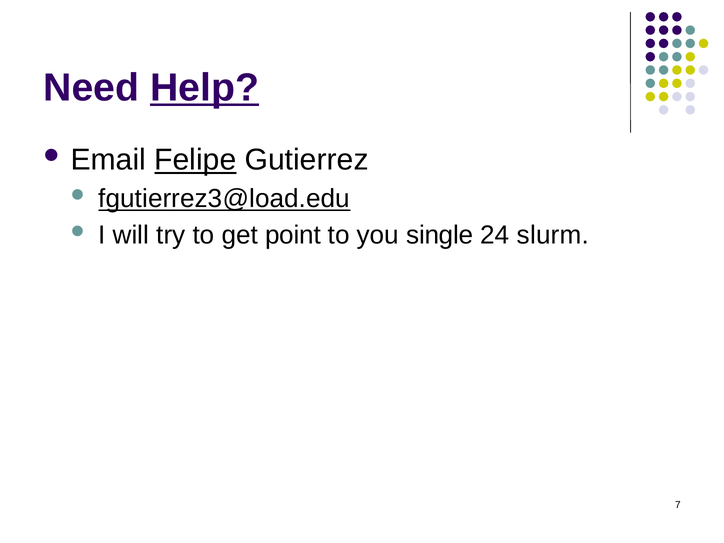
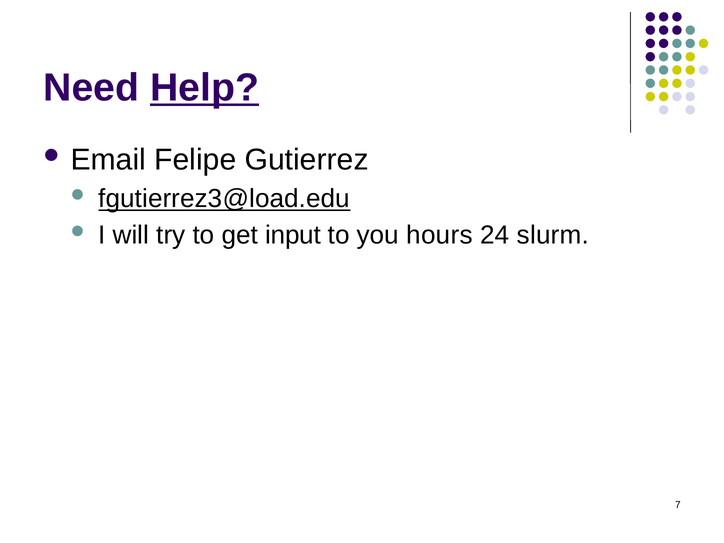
Felipe underline: present -> none (195, 160)
point: point -> input (293, 235)
single: single -> hours (440, 235)
